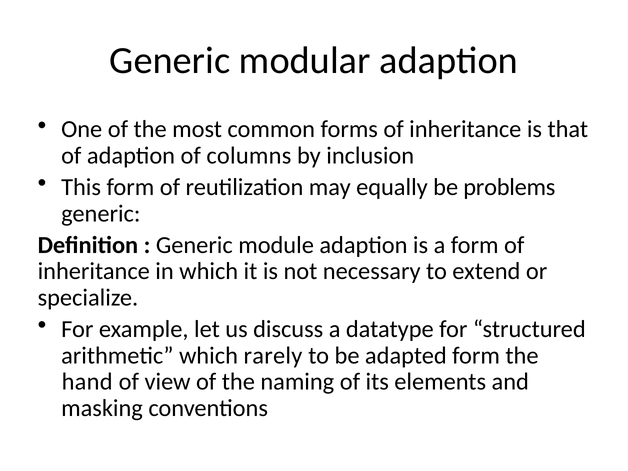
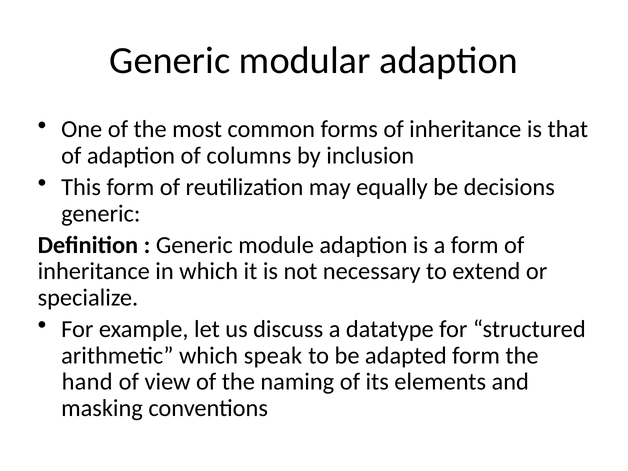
problems: problems -> decisions (509, 187)
rarely: rarely -> speak (273, 356)
